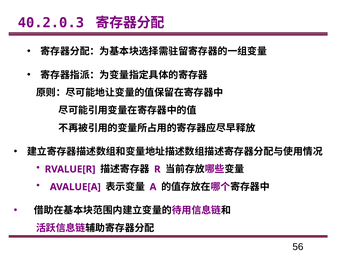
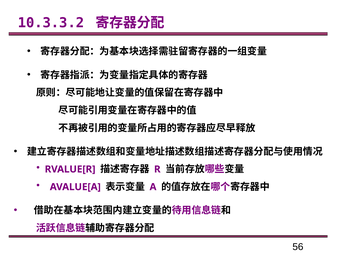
40.2.0.3: 40.2.0.3 -> 10.3.3.2 (51, 23)
